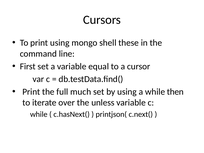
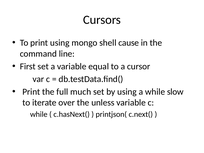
these: these -> cause (129, 43)
then: then -> slow (175, 92)
